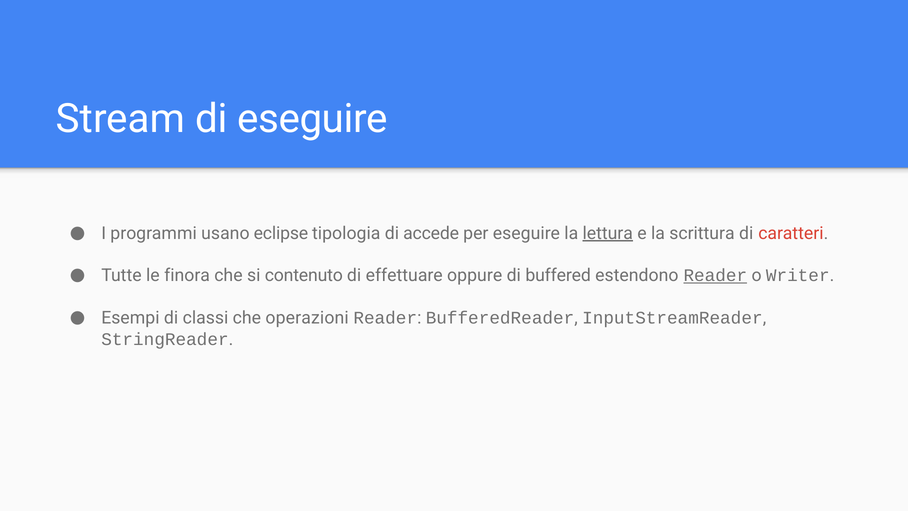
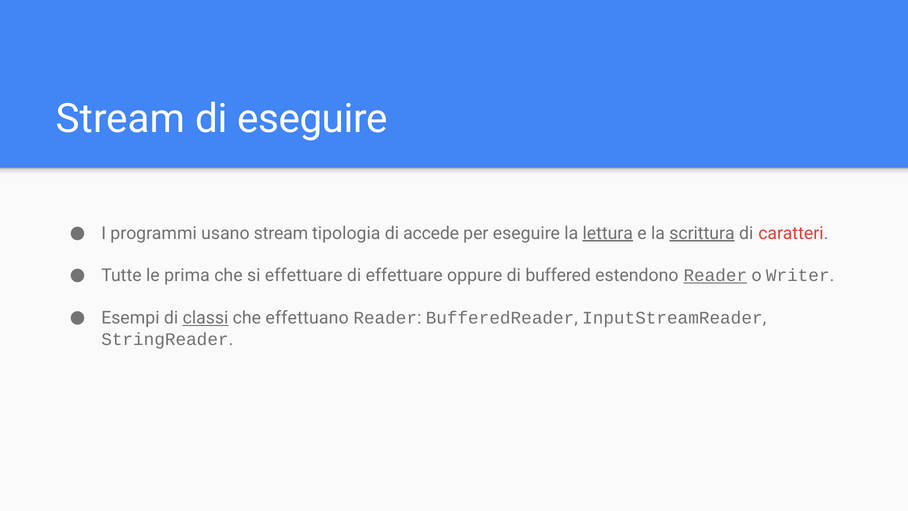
usano eclipse: eclipse -> stream (281, 233)
scrittura underline: none -> present (702, 233)
finora: finora -> prima (187, 275)
si contenuto: contenuto -> effettuare (304, 275)
classi underline: none -> present (205, 318)
operazioni: operazioni -> effettuano (307, 318)
